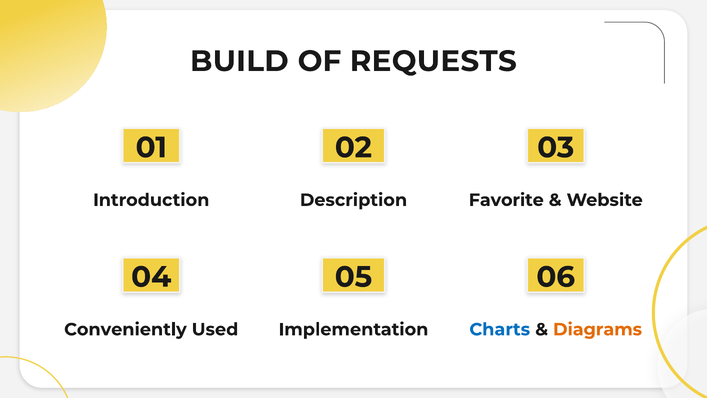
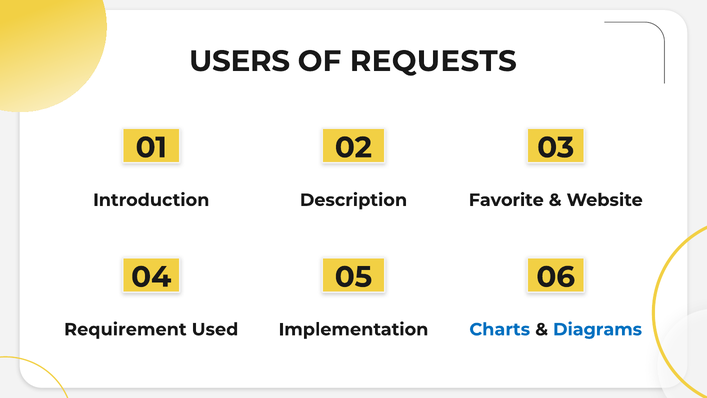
BUILD: BUILD -> USERS (240, 61)
Conveniently: Conveniently -> Requirement (125, 329)
Diagrams colour: orange -> blue (598, 329)
